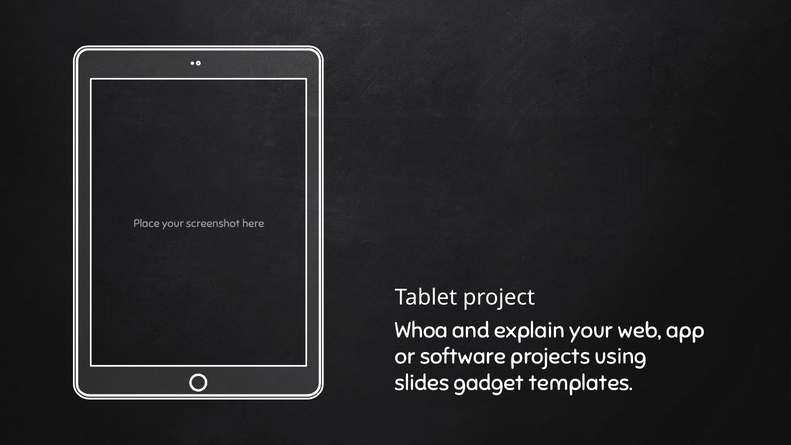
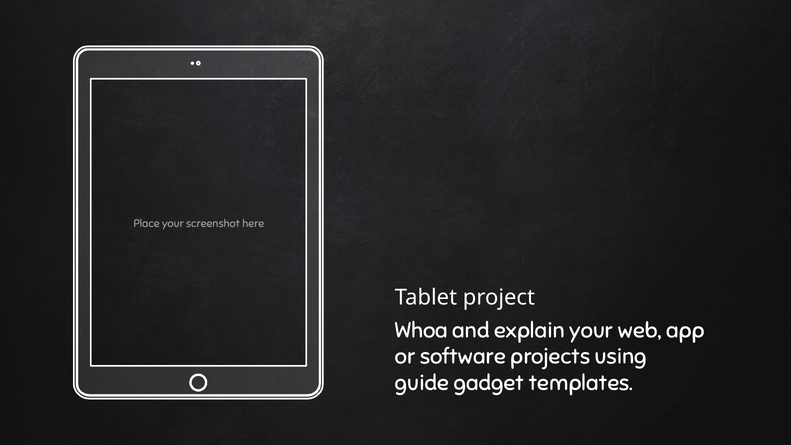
slides: slides -> guide (422, 383)
